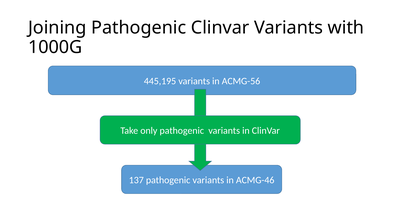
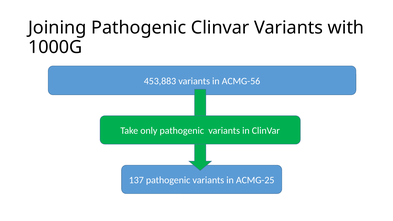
445,195: 445,195 -> 453,883 (160, 81)
ACMG-46: ACMG-46 -> ACMG-25 (255, 180)
